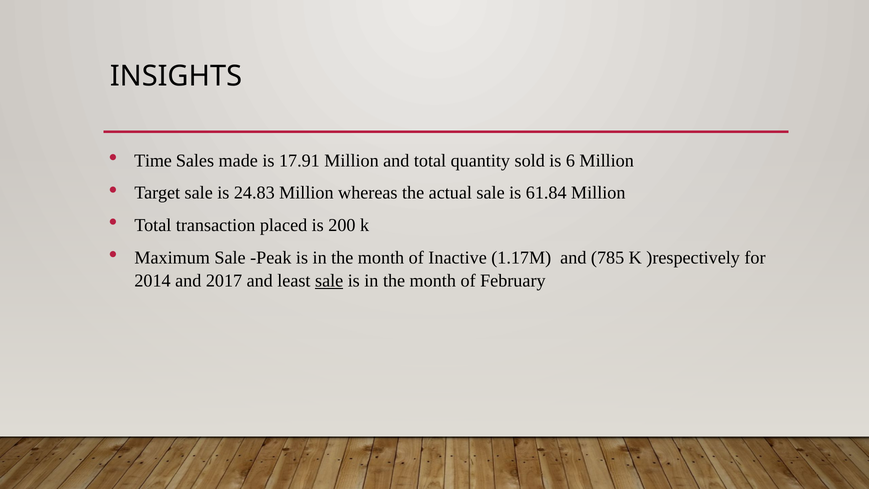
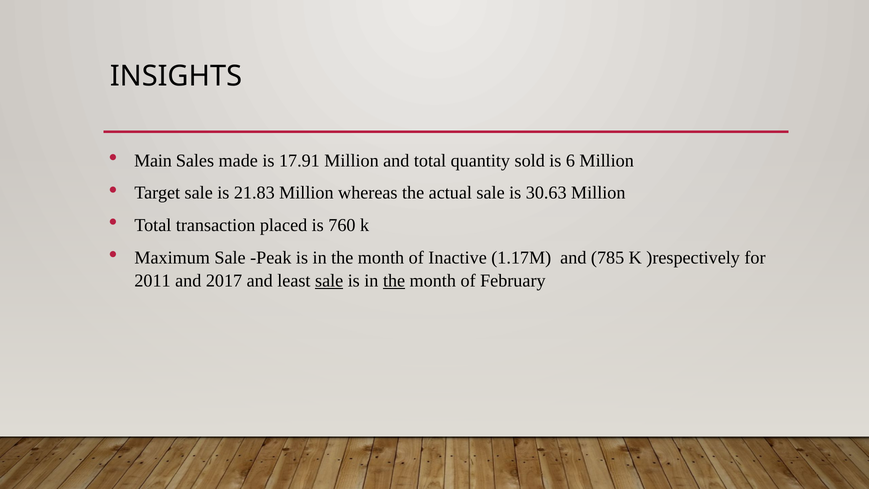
Time: Time -> Main (153, 161)
24.83: 24.83 -> 21.83 (254, 193)
61.84: 61.84 -> 30.63 (546, 193)
200: 200 -> 760 (342, 225)
2014: 2014 -> 2011 (153, 281)
the underline: none -> present (394, 281)
